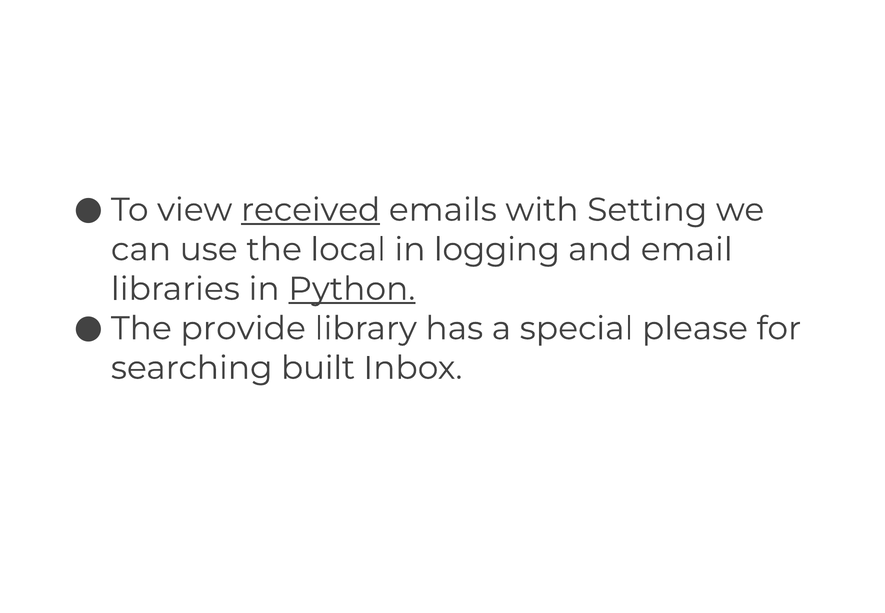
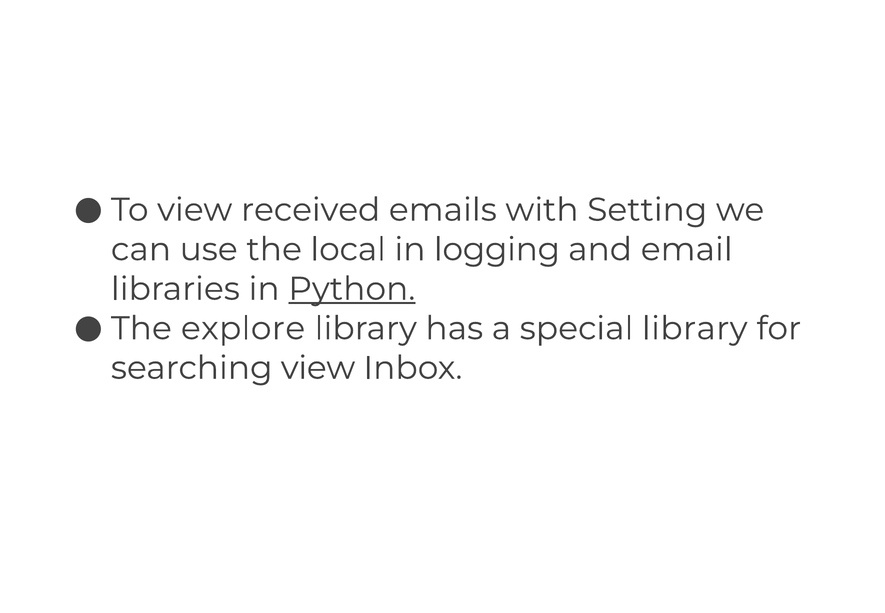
received underline: present -> none (311, 210)
provide: provide -> explore (243, 328)
special please: please -> library (695, 328)
searching built: built -> view (318, 368)
